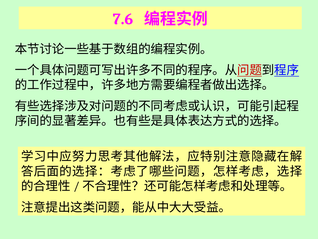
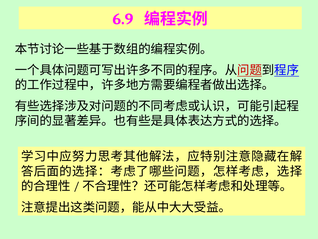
7.6: 7.6 -> 6.9 (123, 19)
